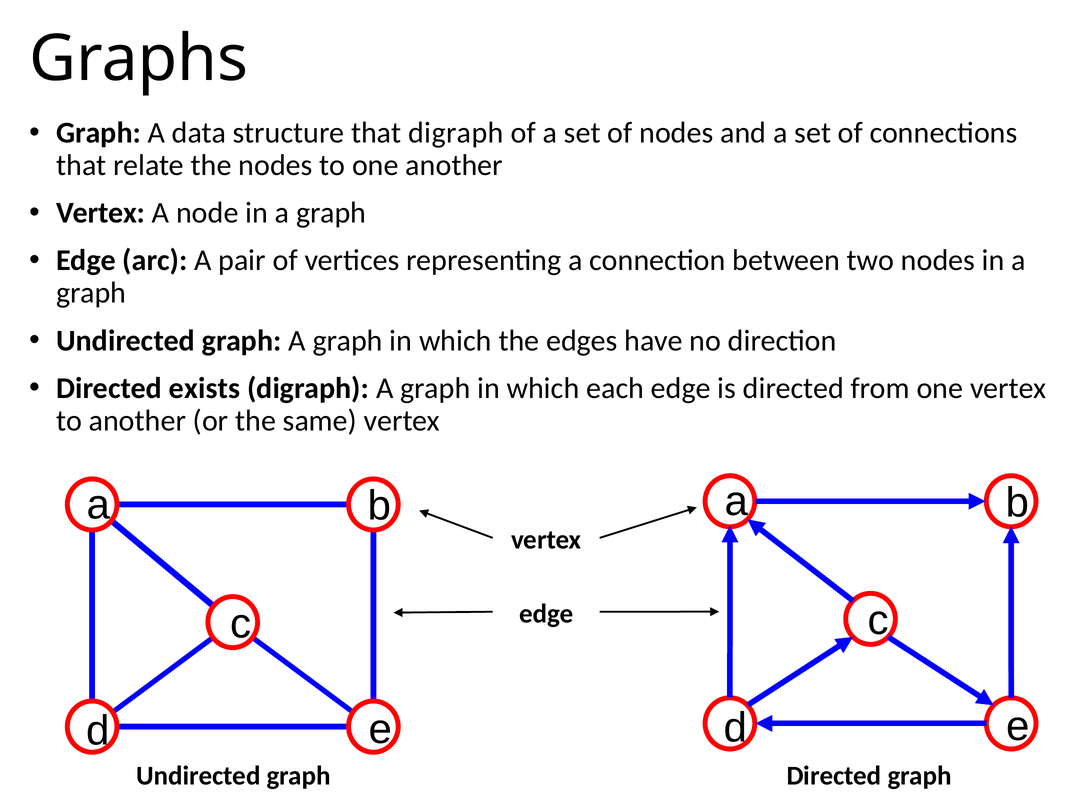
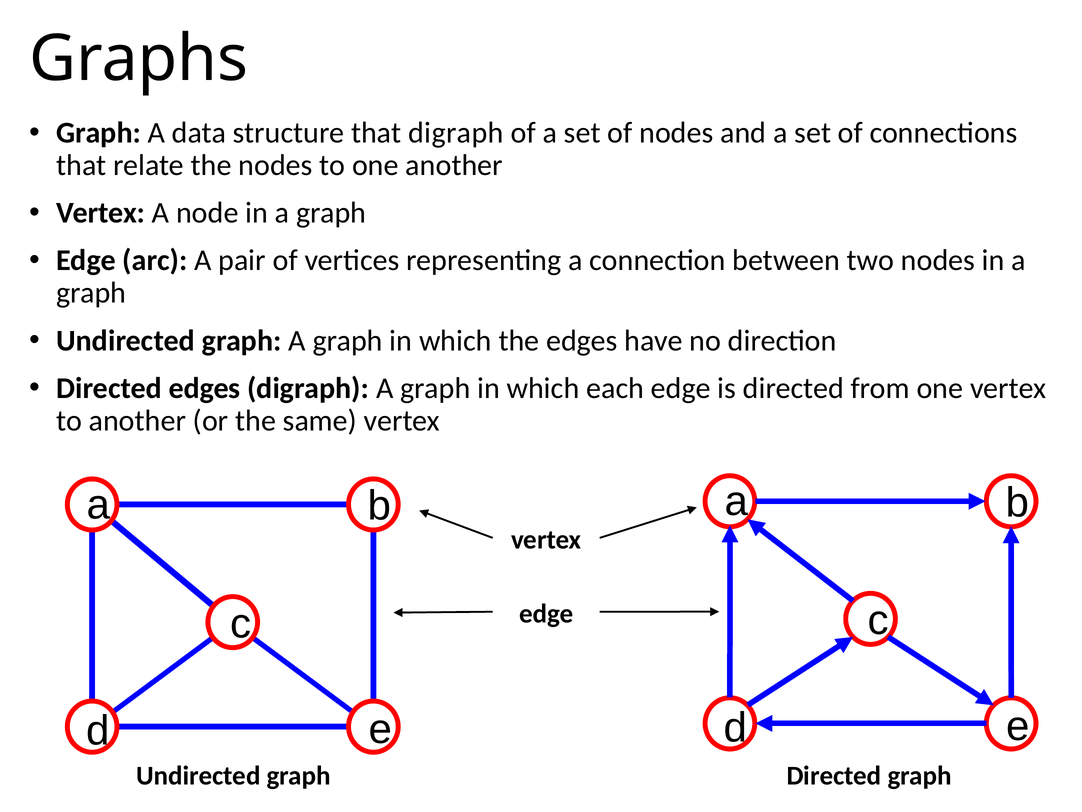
Directed exists: exists -> edges (205, 388)
